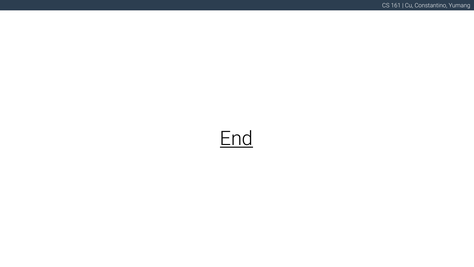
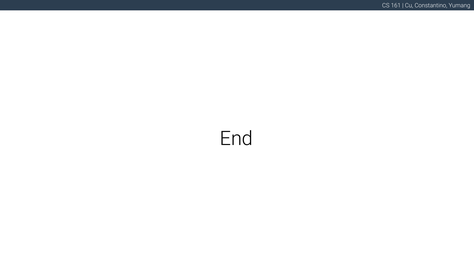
End underline: present -> none (236, 138)
